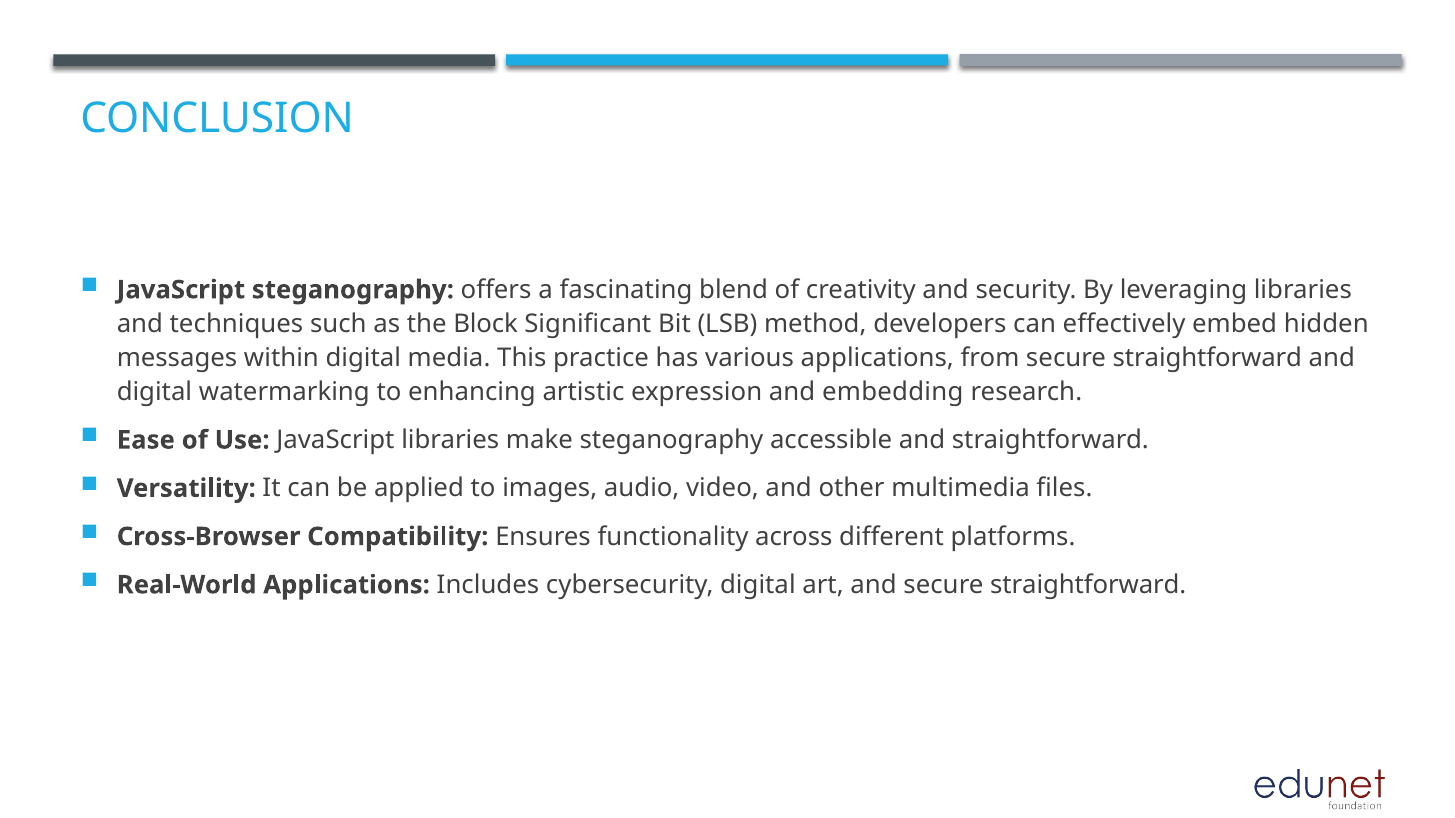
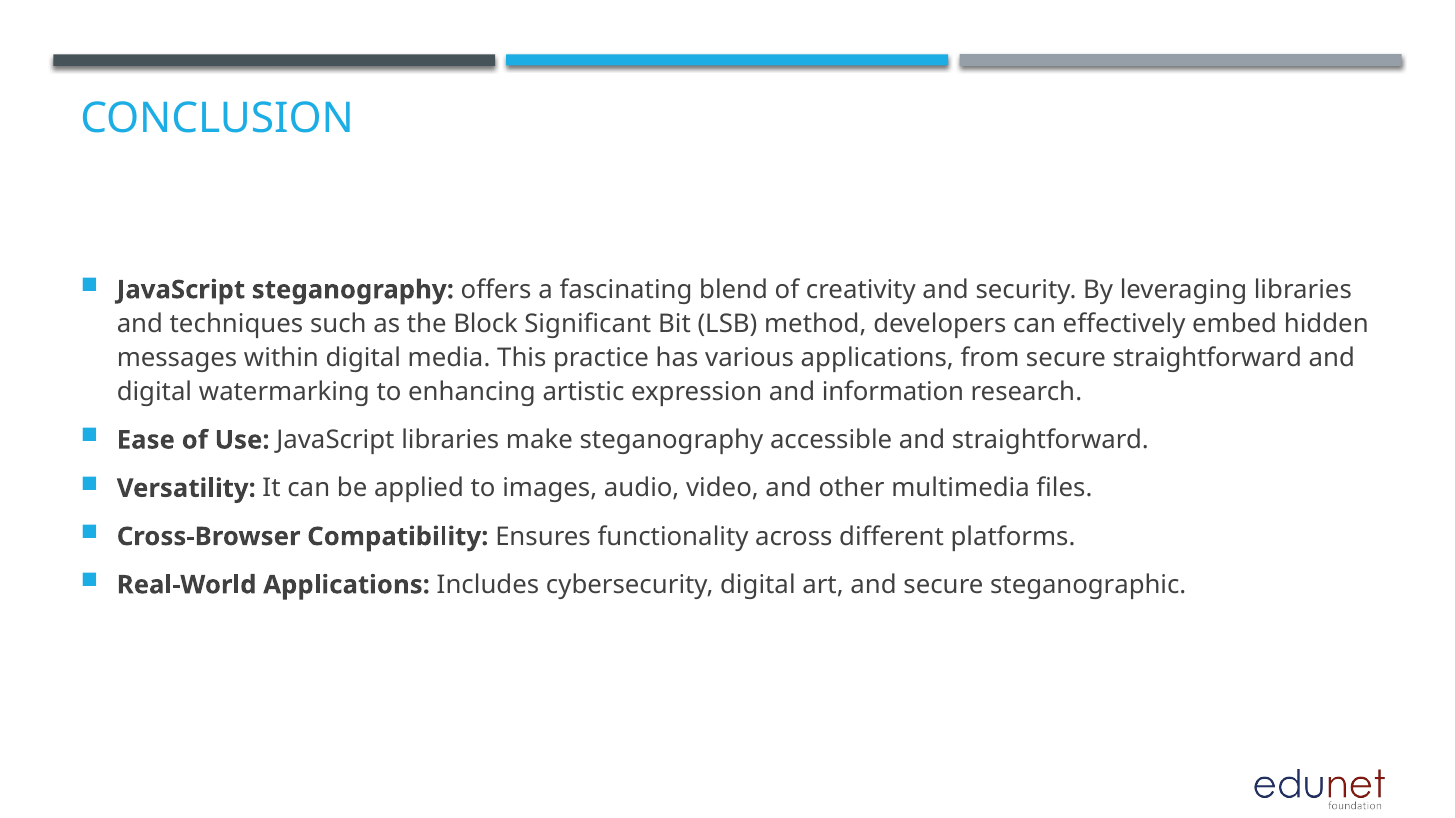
embedding: embedding -> information (893, 392)
and secure straightforward: straightforward -> steganographic (1088, 585)
